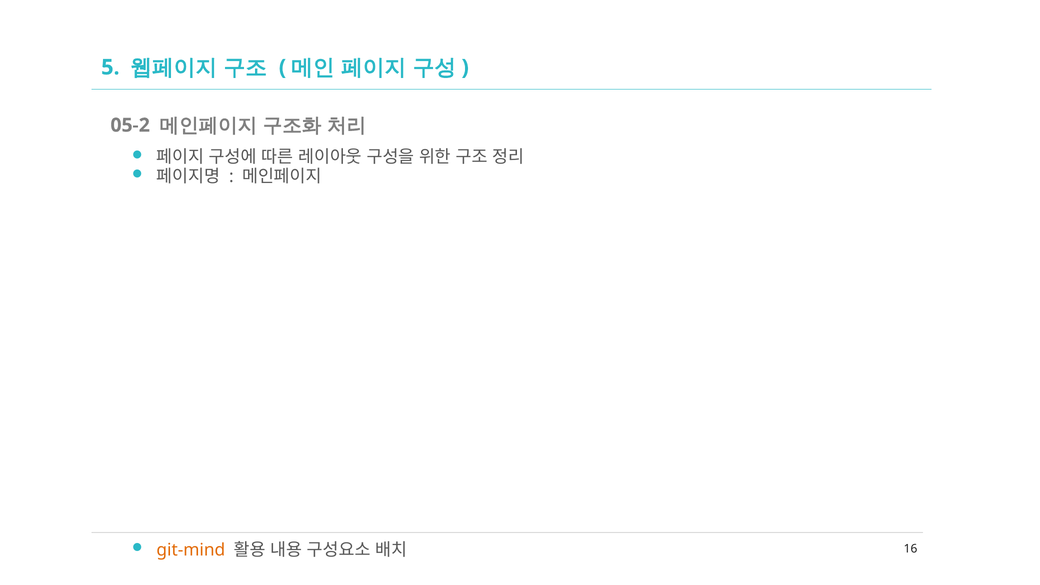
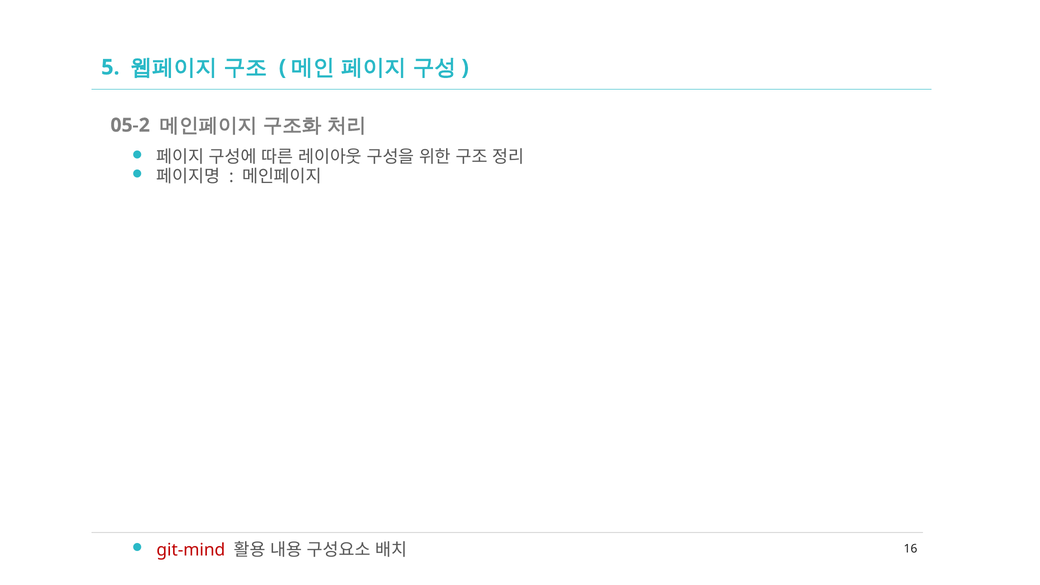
git-mind colour: orange -> red (191, 550)
